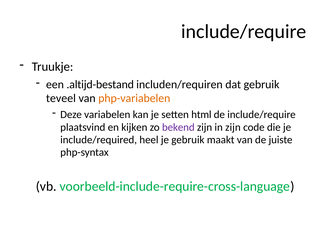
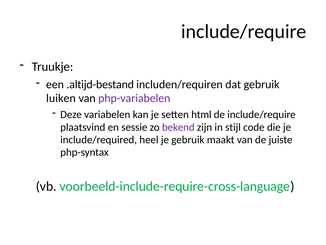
teveel: teveel -> luiken (61, 98)
php-variabelen colour: orange -> purple (134, 98)
kijken: kijken -> sessie (134, 127)
in zijn: zijn -> stijl (233, 127)
